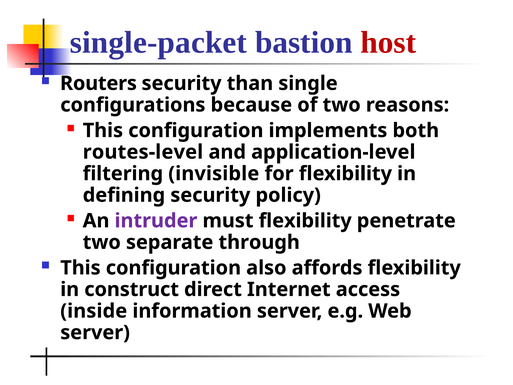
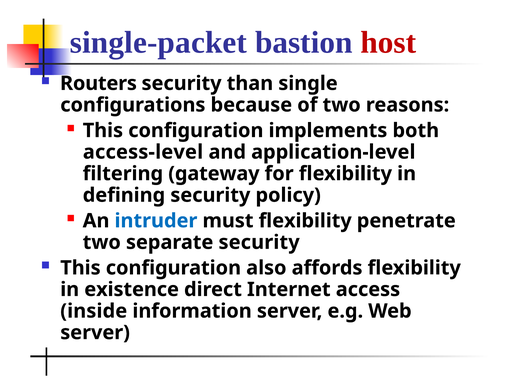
routes-level: routes-level -> access-level (143, 152)
invisible: invisible -> gateway (214, 174)
intruder colour: purple -> blue (156, 221)
separate through: through -> security (259, 242)
construct: construct -> existence (132, 289)
